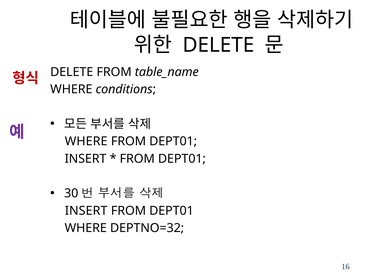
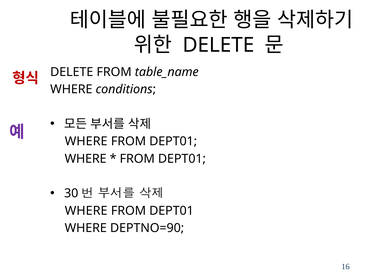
INSERT: INSERT -> WHERE (86, 159)
INSERT: INSERT -> WHERE (86, 211)
DEPTNO=32: DEPTNO=32 -> DEPTNO=90 (147, 228)
